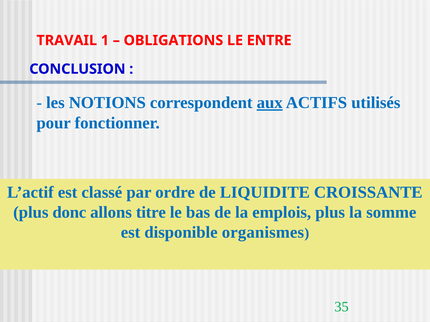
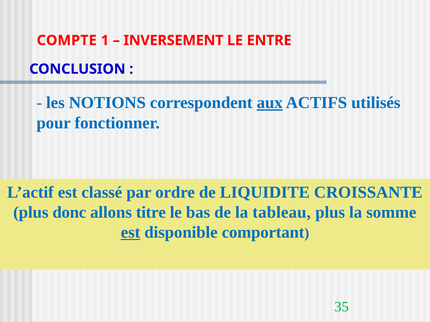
TRAVAIL: TRAVAIL -> COMPTE (67, 40)
OBLIGATIONS: OBLIGATIONS -> INVERSEMENT (173, 40)
emplois: emplois -> tableau (282, 213)
est underline: none -> present (131, 233)
organismes: organismes -> comportant (263, 233)
